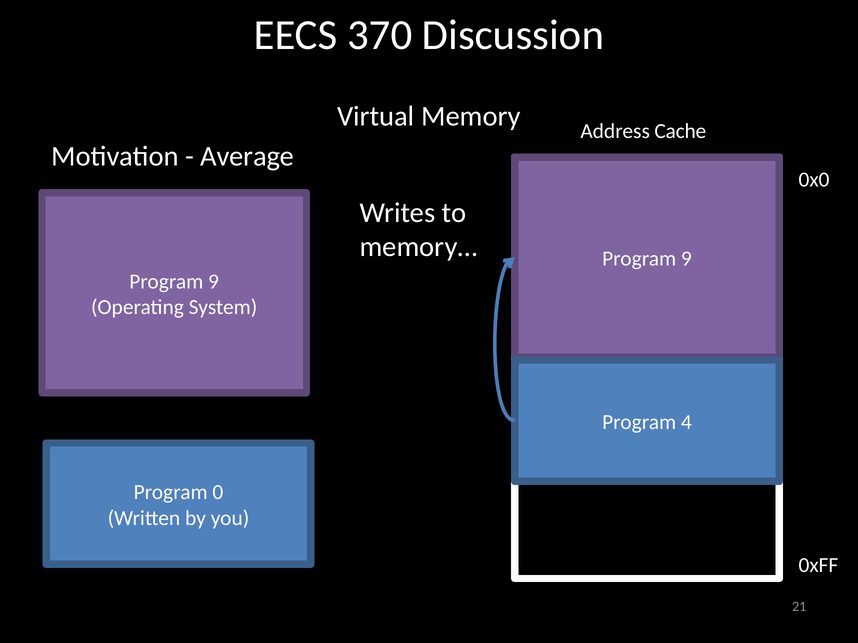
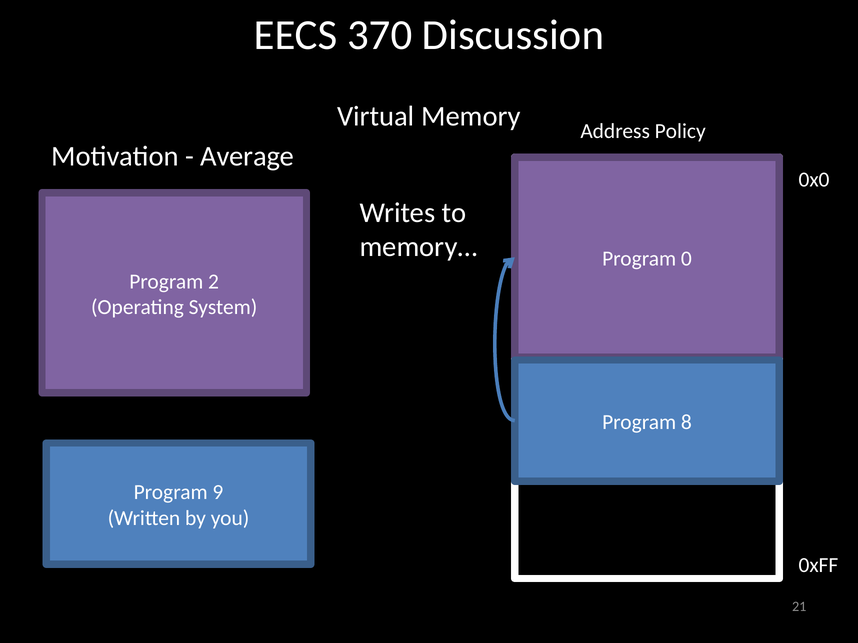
Cache: Cache -> Policy (680, 131)
9: 9 -> 0 (686, 259)
9: 9 -> 2 (213, 282)
4: 4 -> 8 (686, 422)
0: 0 -> 9 (218, 493)
